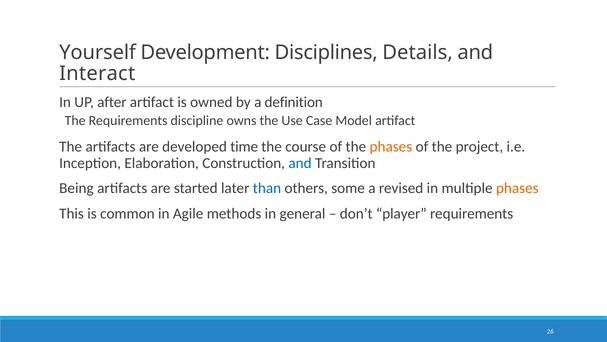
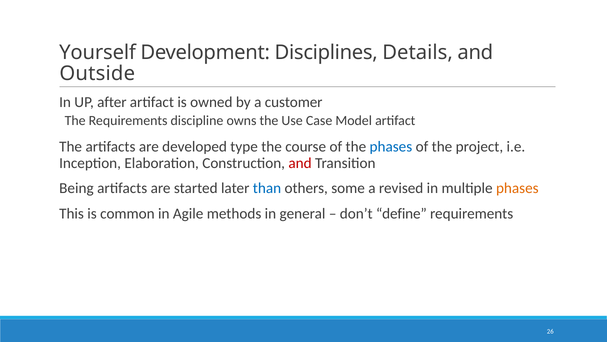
Interact: Interact -> Outside (97, 73)
definition: definition -> customer (294, 102)
time: time -> type (244, 146)
phases colour: orange -> blue (391, 146)
and colour: blue -> red (300, 163)
player: player -> define (401, 213)
